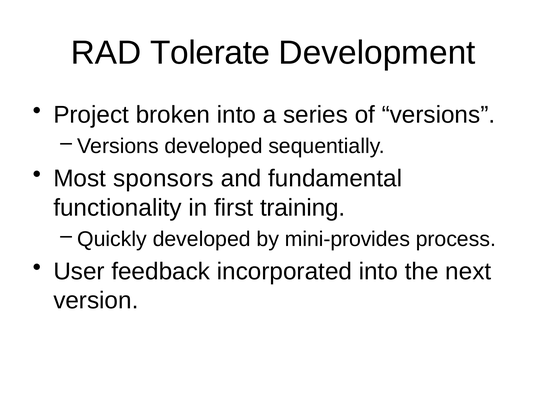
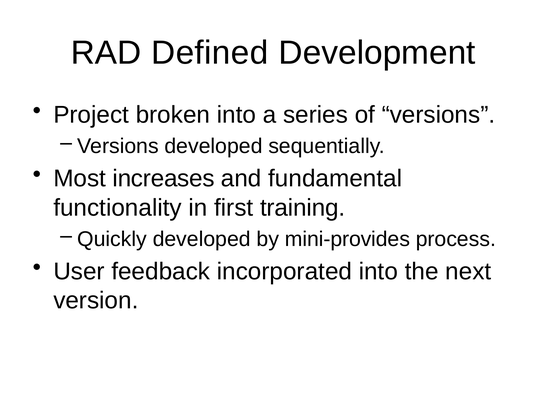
Tolerate: Tolerate -> Defined (210, 53)
sponsors: sponsors -> increases (164, 179)
